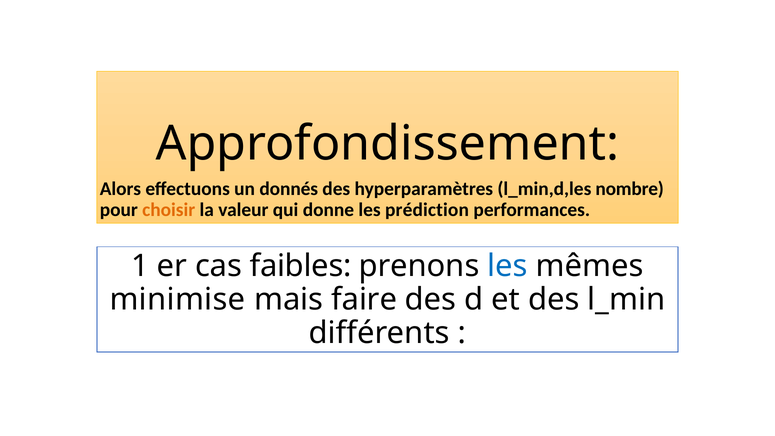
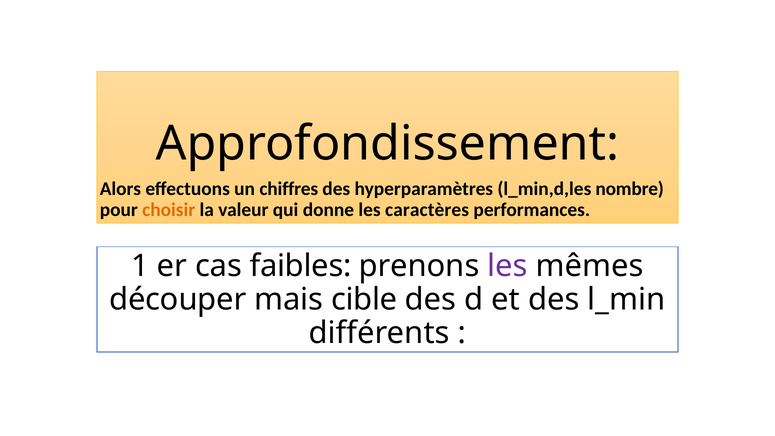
donnés: donnés -> chiffres (289, 189)
prédiction: prédiction -> caractères (427, 210)
les colour: blue -> purple (508, 266)
minimise: minimise -> découper (178, 300)
faire: faire -> cible (364, 300)
